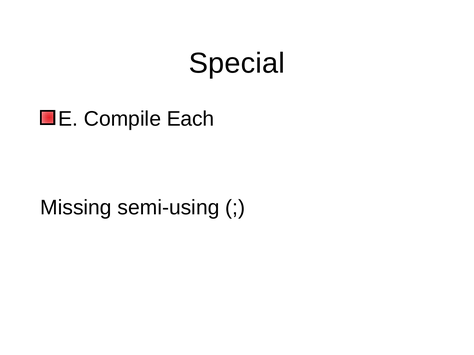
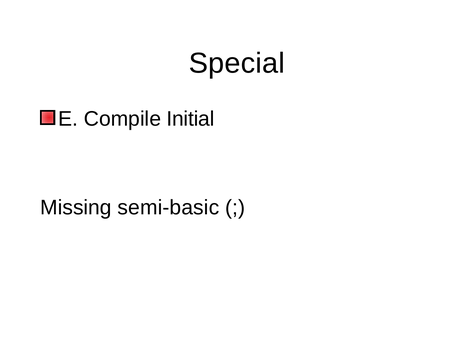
Each: Each -> Initial (190, 119)
semi-using: semi-using -> semi-basic (168, 208)
